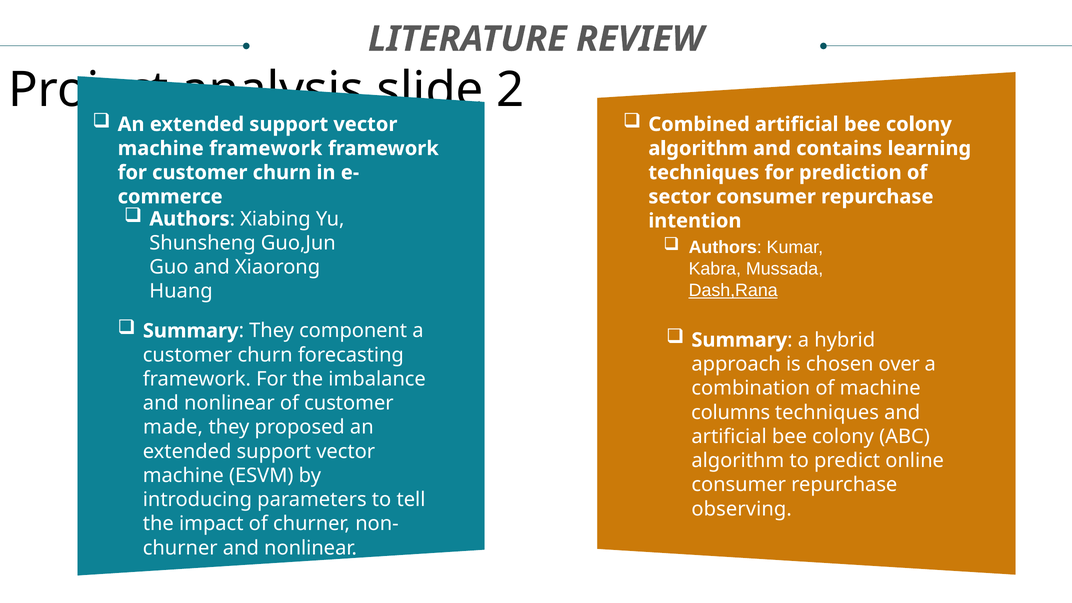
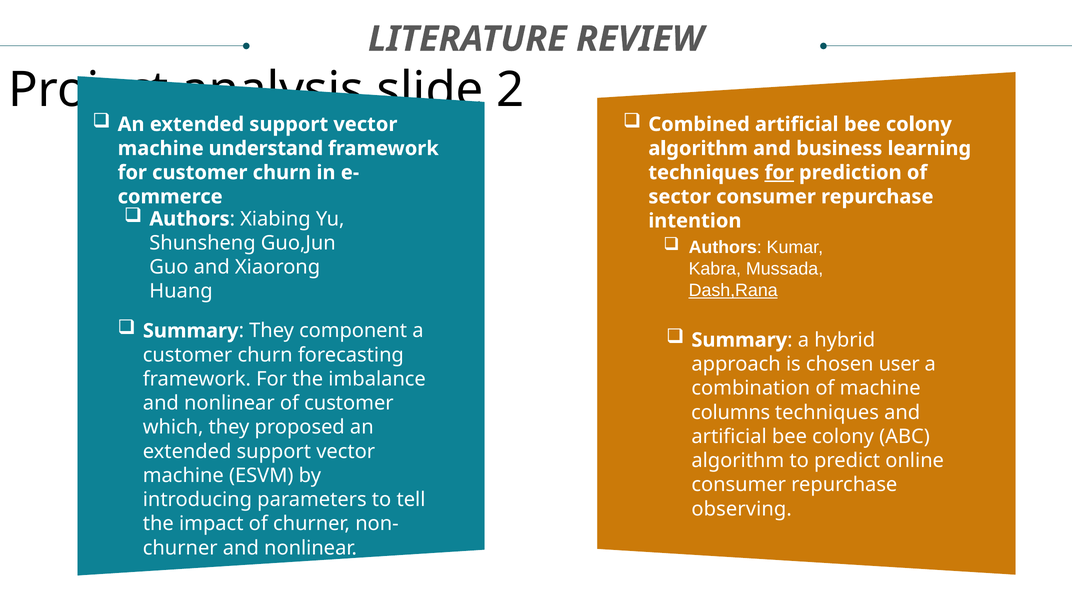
machine framework: framework -> understand (266, 148)
contains: contains -> business (839, 148)
for underline: none -> present (779, 173)
over: over -> user (899, 364)
made: made -> which (173, 427)
